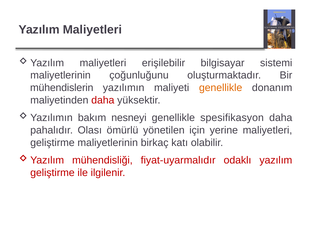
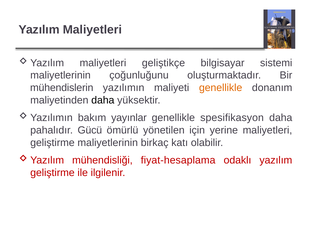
erişilebilir: erişilebilir -> geliştikçe (163, 63)
daha colour: red -> black (103, 100)
nesneyi: nesneyi -> yayınlar (129, 118)
Olası: Olası -> Gücü (90, 130)
fiyat-uyarmalıdır: fiyat-uyarmalıdır -> fiyat-hesaplama (178, 160)
